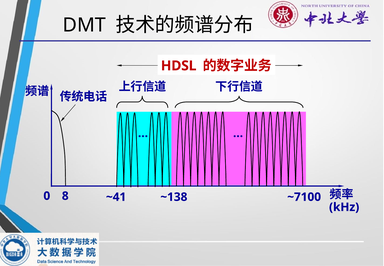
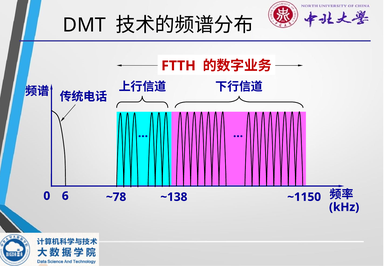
HDSL: HDSL -> FTTH (178, 66)
8: 8 -> 6 (65, 196)
~41: ~41 -> ~78 (116, 197)
~7100: ~7100 -> ~1150 (304, 197)
